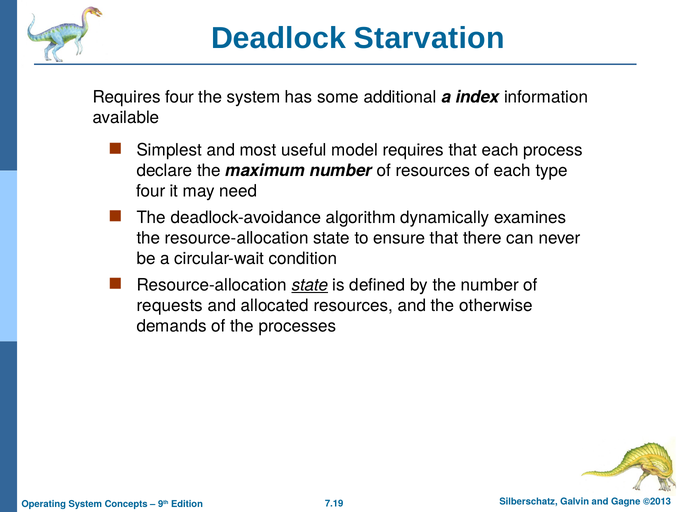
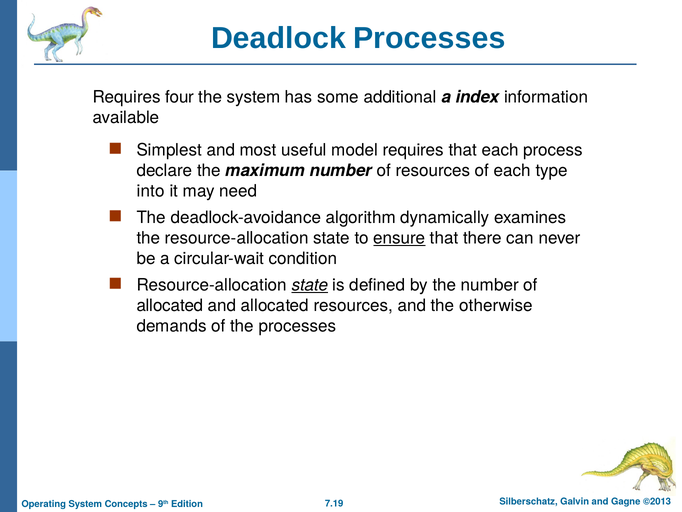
Deadlock Starvation: Starvation -> Processes (429, 38)
four: four -> into (151, 191)
ensure underline: none -> present (399, 238)
requests: requests -> allocated (170, 305)
